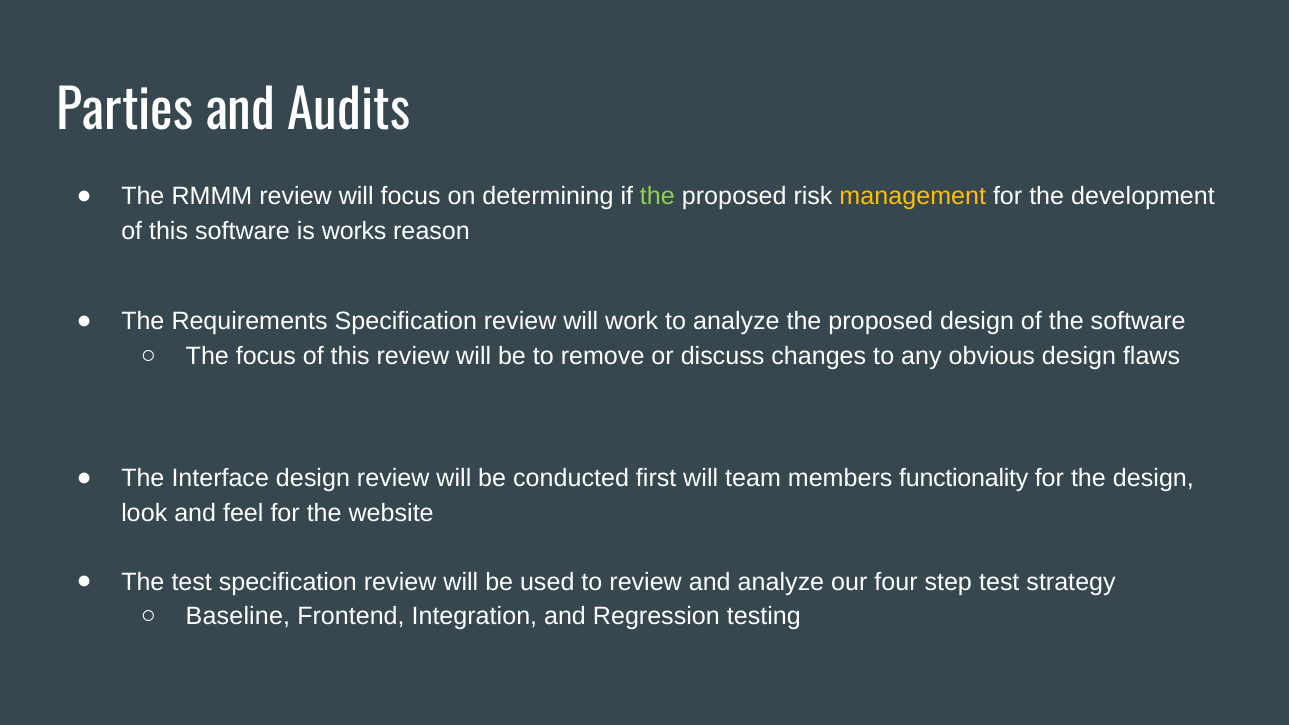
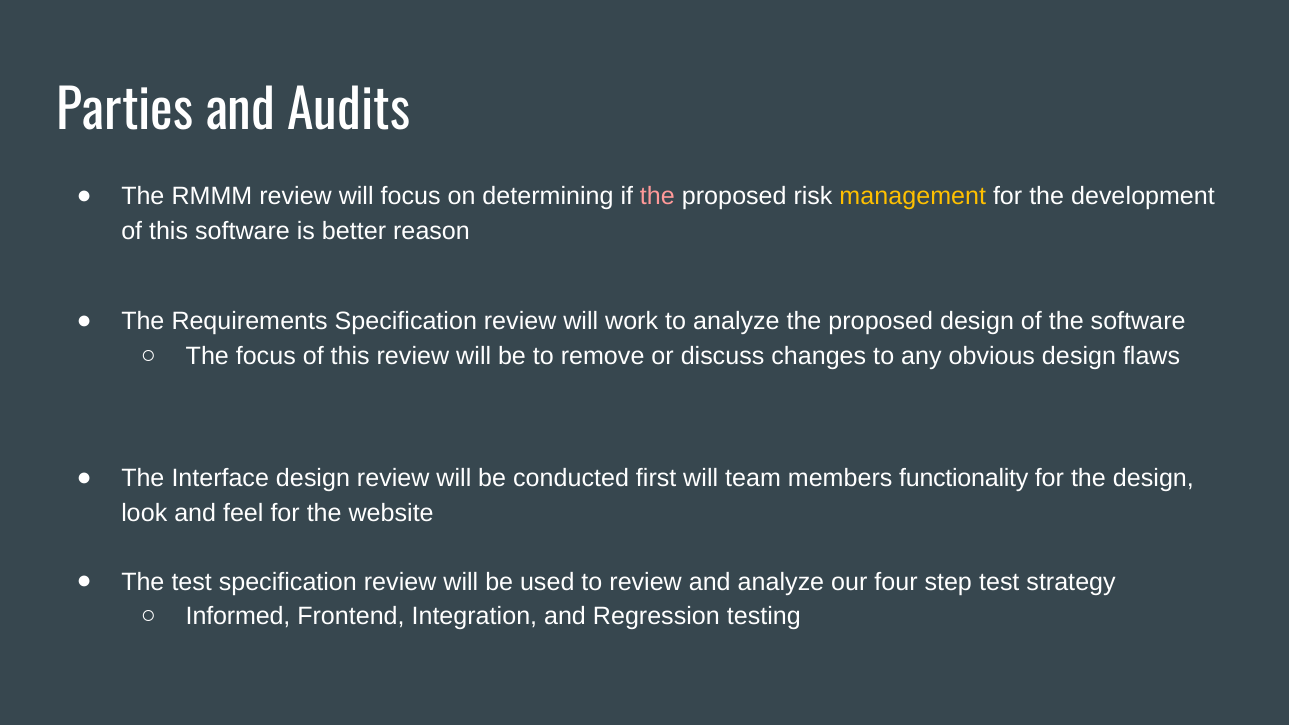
the colour: light green -> pink (657, 197)
works: works -> better (354, 231)
Baseline: Baseline -> Informed (238, 616)
